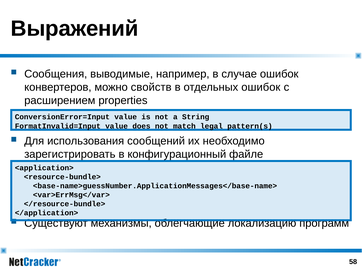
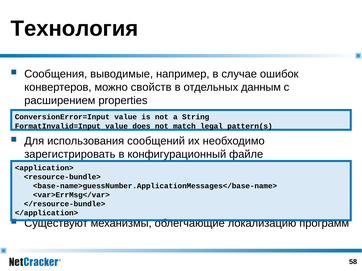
Выражений: Выражений -> Технология (74, 29)
отдельных ошибок: ошибок -> данным (261, 87)
